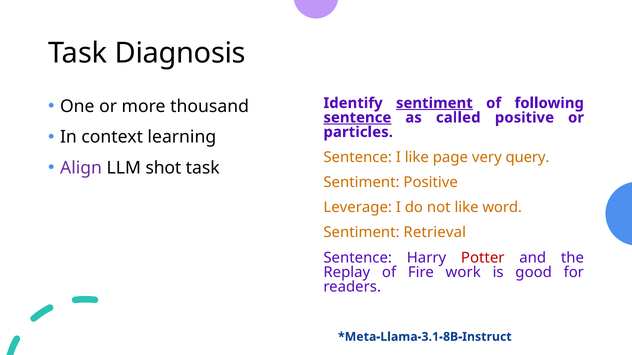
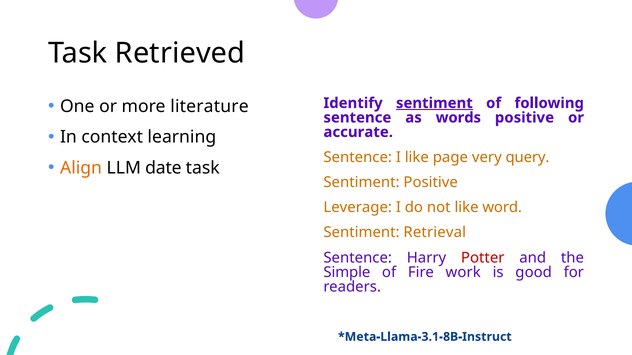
Diagnosis: Diagnosis -> Retrieved (180, 53)
thousand: thousand -> literature (209, 106)
sentence underline: present -> none (357, 118)
called: called -> words (458, 118)
particles: particles -> accurate (358, 132)
Align colour: purple -> orange (81, 168)
shot: shot -> date (163, 168)
Replay: Replay -> Simple (347, 273)
